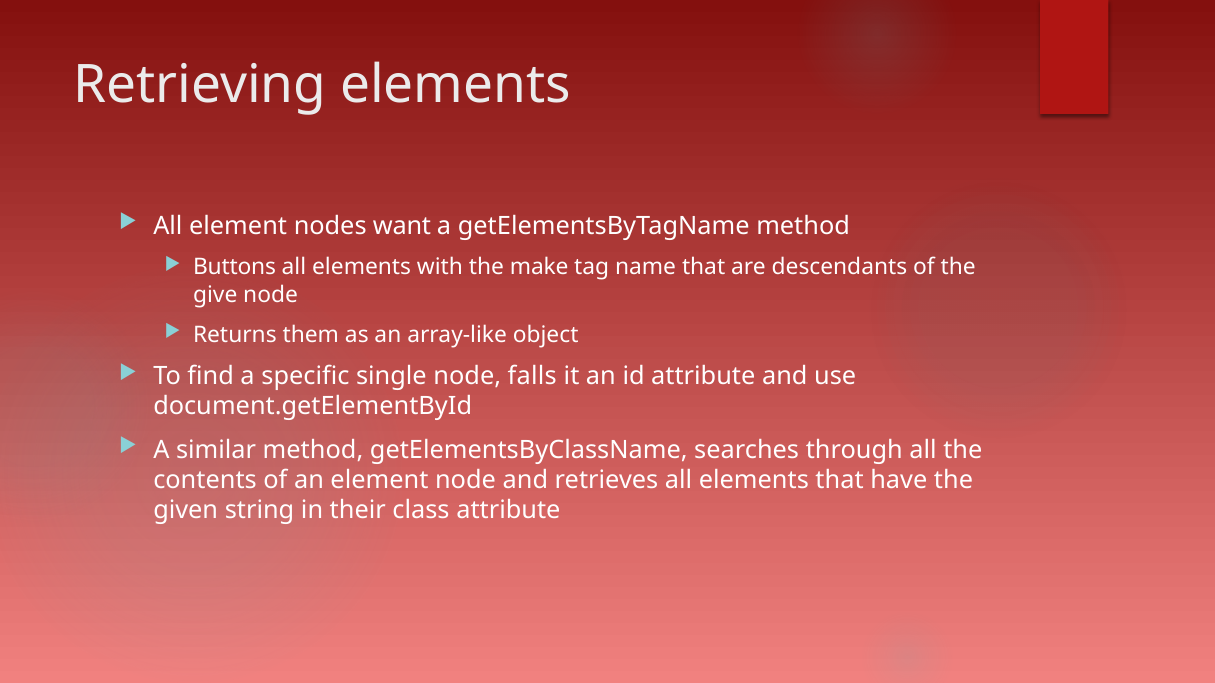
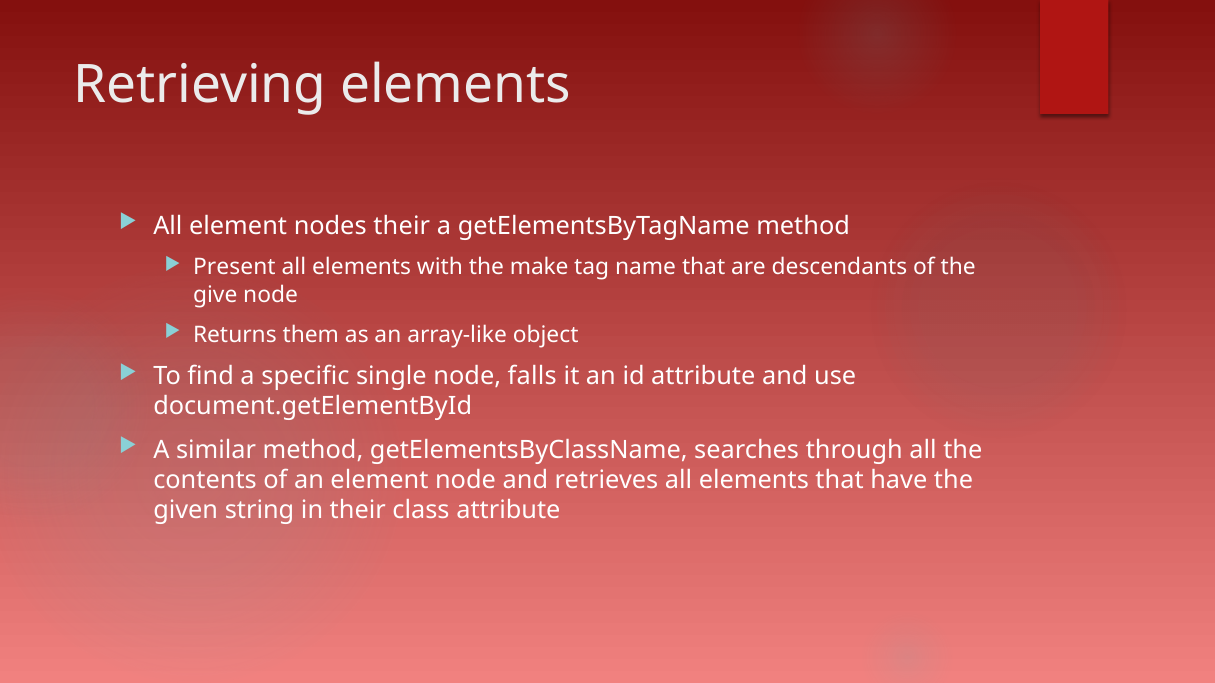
nodes want: want -> their (402, 226)
Buttons: Buttons -> Present (234, 267)
